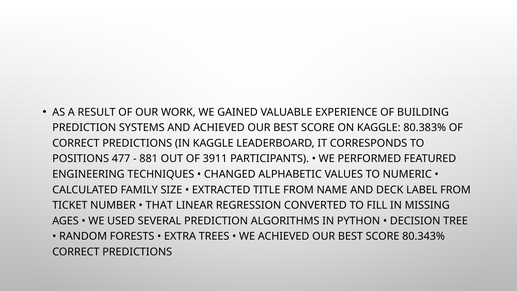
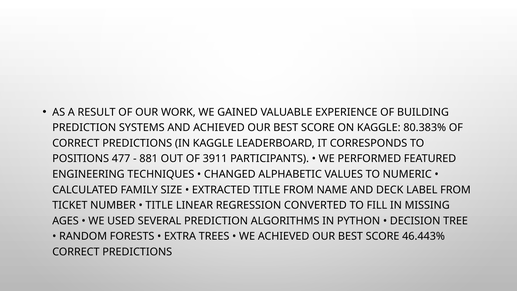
THAT: THAT -> TITLE (159, 205)
80.343%: 80.343% -> 46.443% (424, 236)
